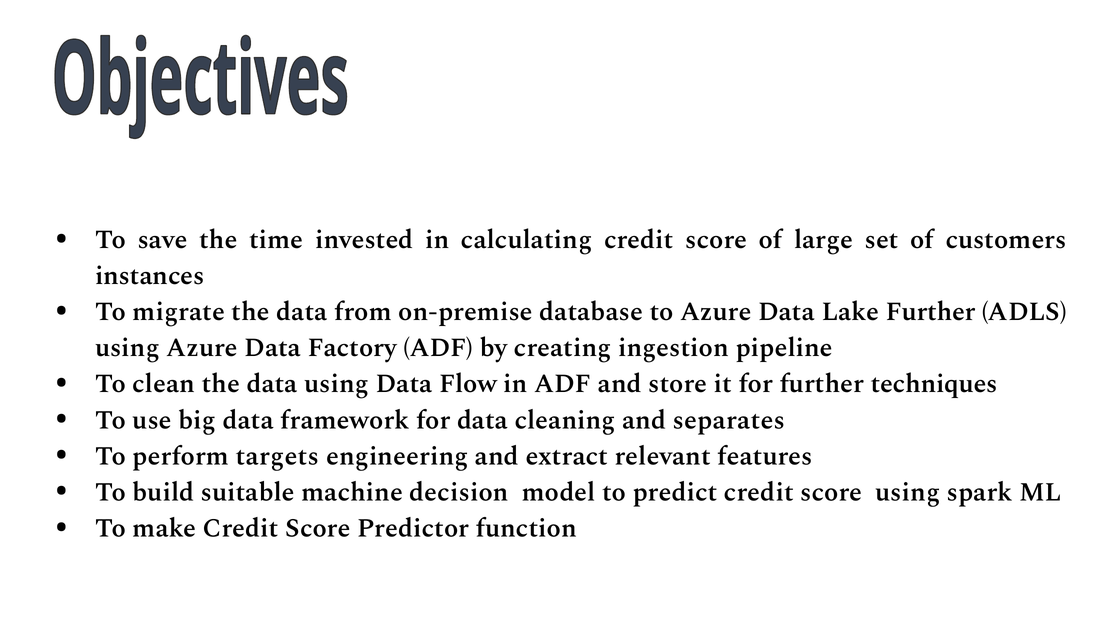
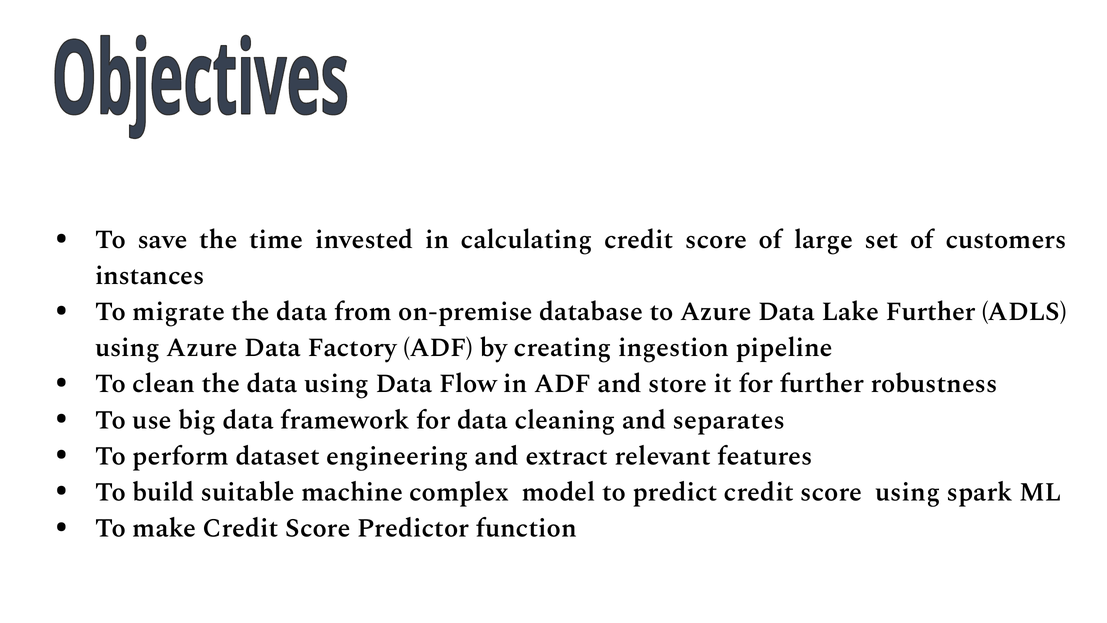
techniques: techniques -> robustness (934, 384)
targets: targets -> dataset (278, 456)
decision: decision -> complex (459, 492)
